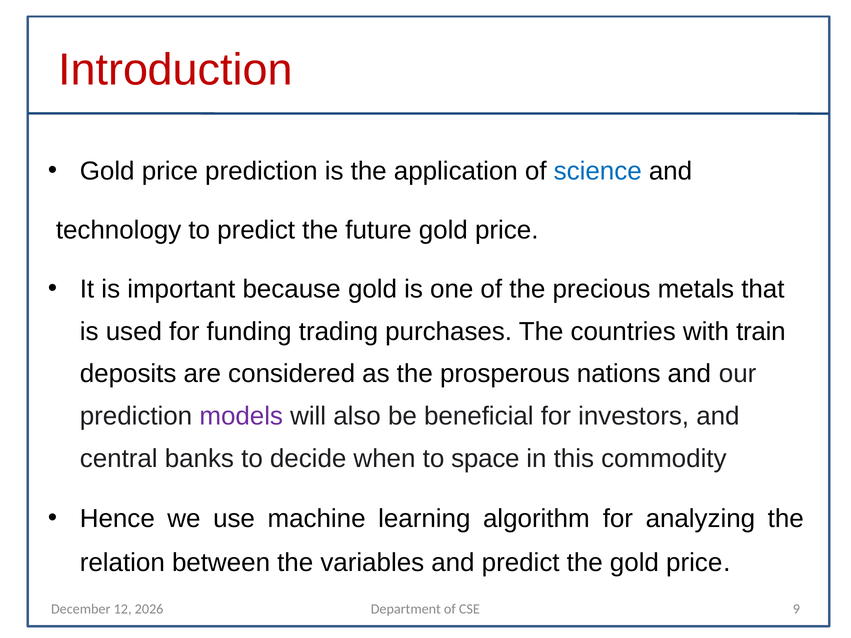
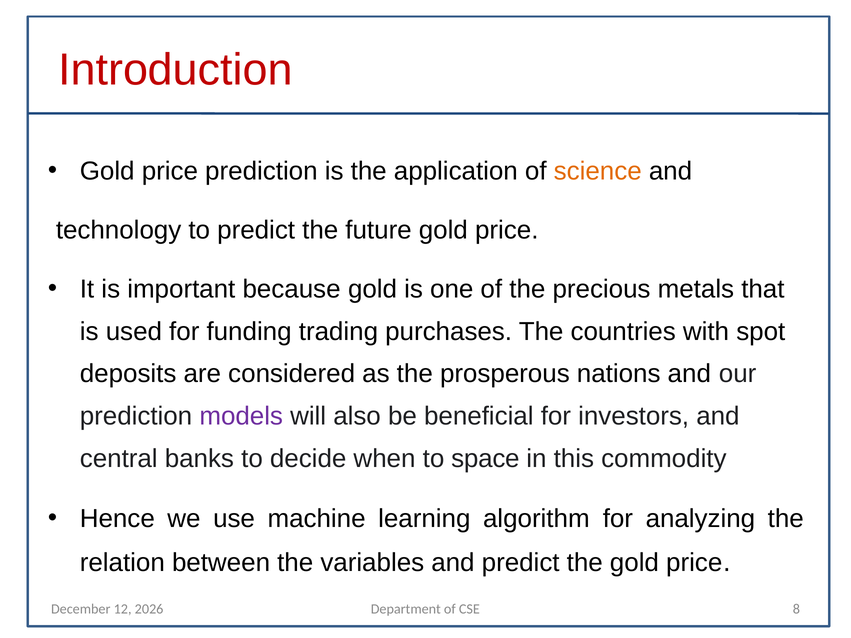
science colour: blue -> orange (598, 171)
train: train -> spot (761, 332)
9: 9 -> 8 (796, 609)
